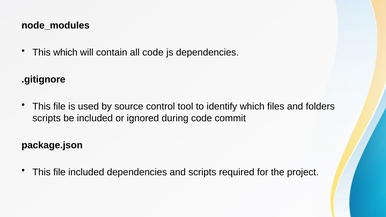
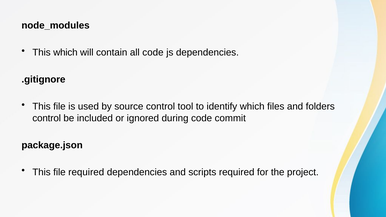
scripts: scripts -> control (47, 118)
file included: included -> required (86, 172)
